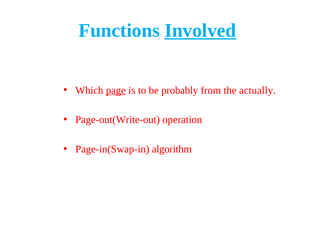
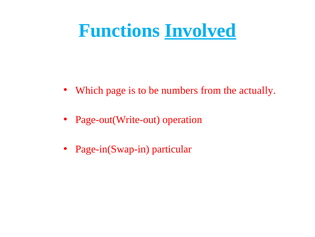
page underline: present -> none (116, 90)
probably: probably -> numbers (180, 90)
algorithm: algorithm -> particular (172, 149)
